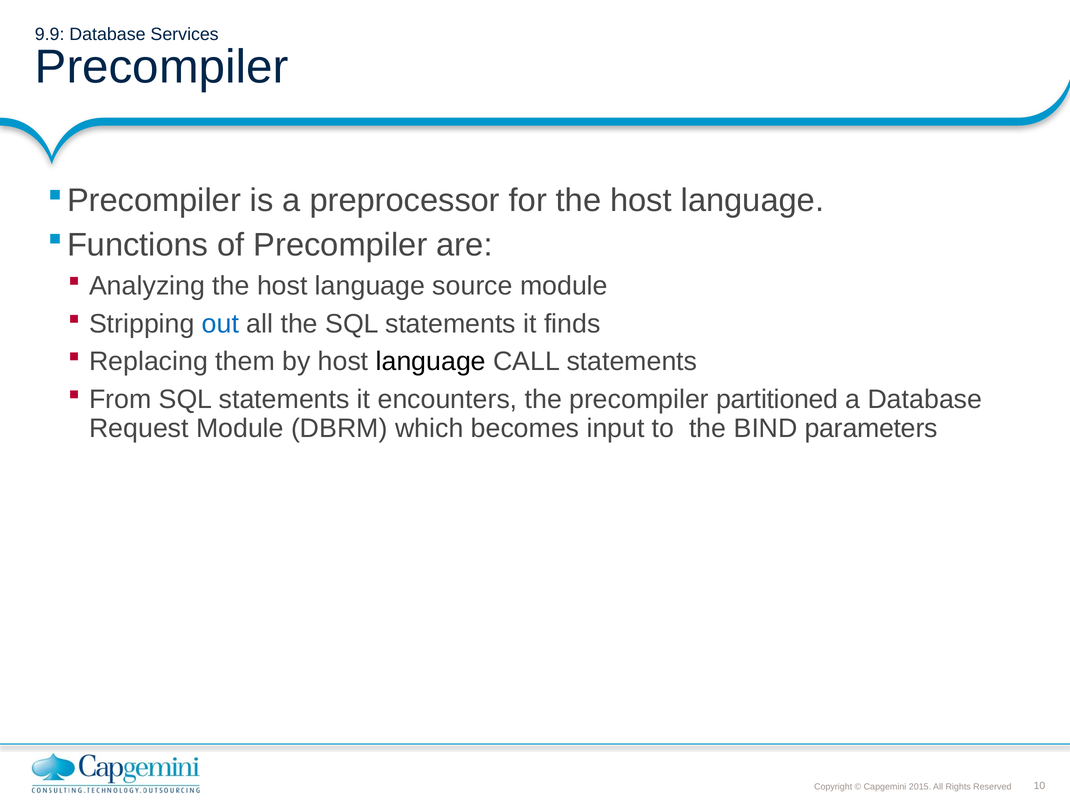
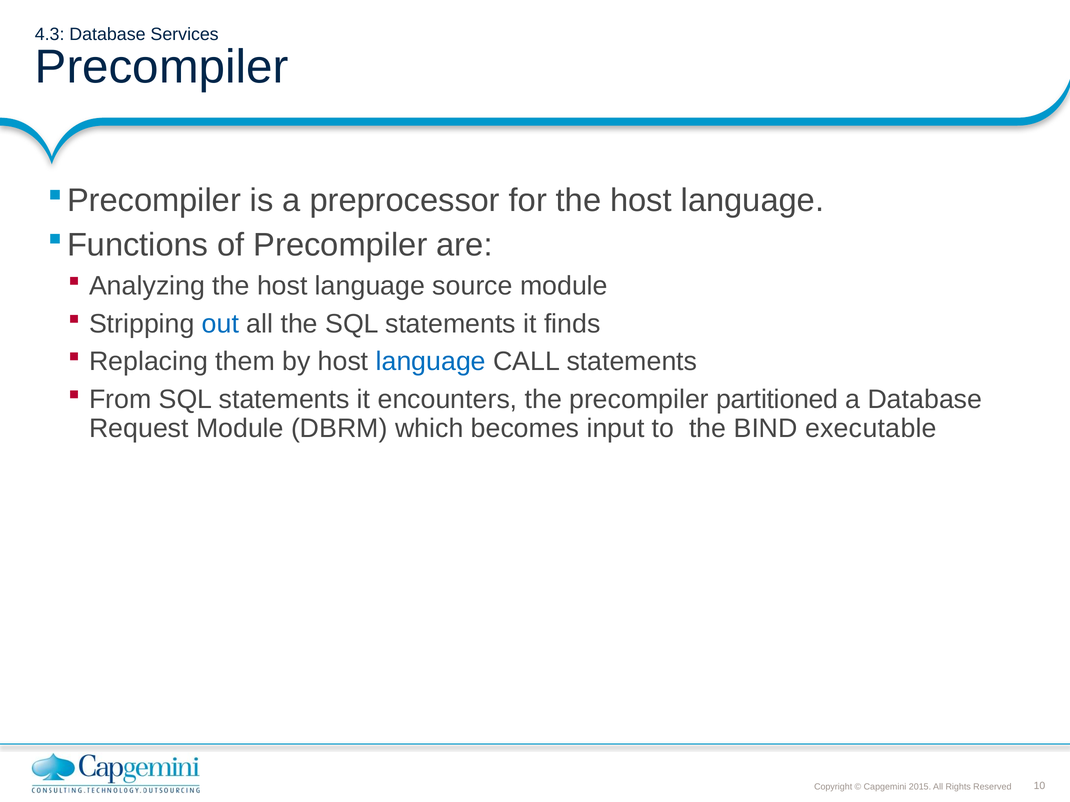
9.9: 9.9 -> 4.3 (50, 34)
language colour: black -> blue (431, 362)
parameters: parameters -> executable (871, 428)
